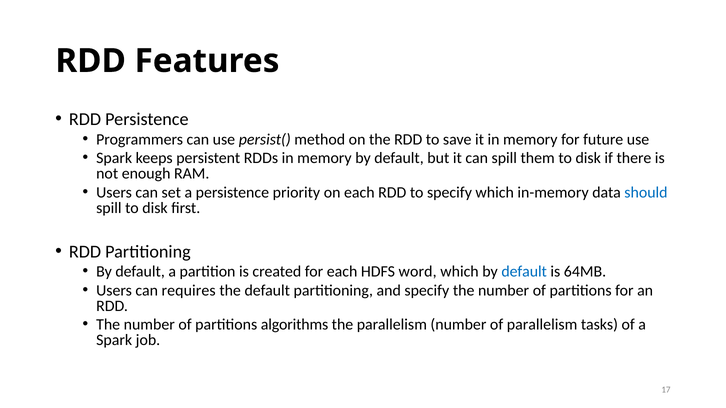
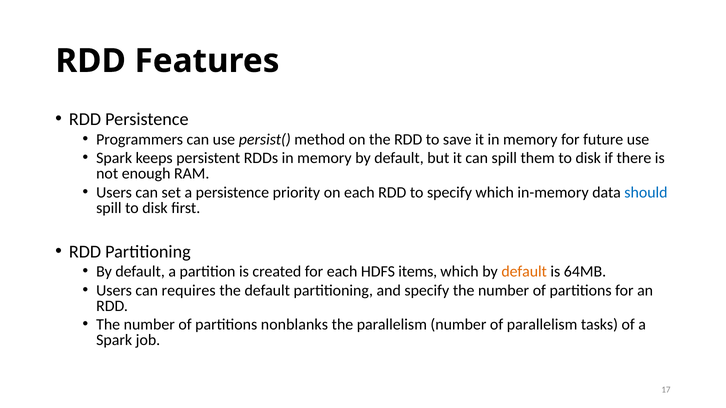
word: word -> items (418, 272)
default colour: blue -> orange (524, 272)
algorithms: algorithms -> nonblanks (294, 325)
